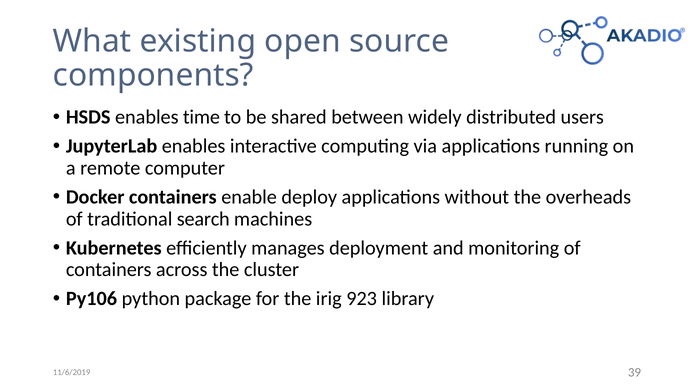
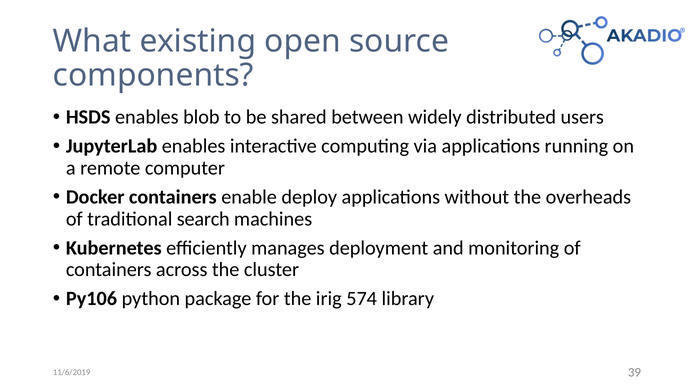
time: time -> blob (201, 117)
923: 923 -> 574 (362, 299)
